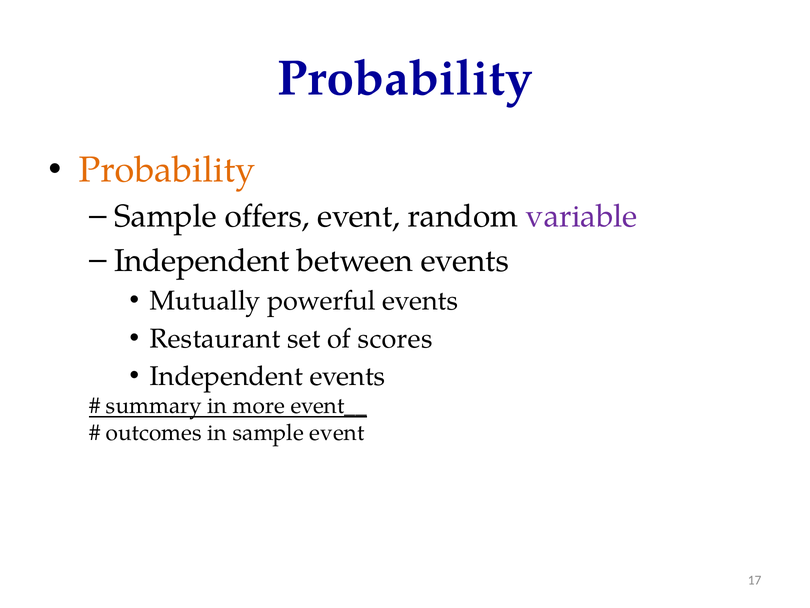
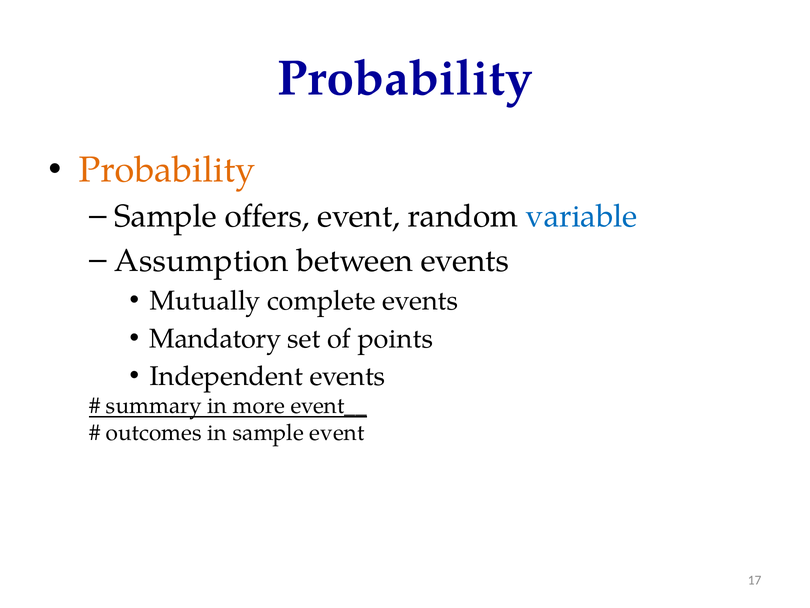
variable colour: purple -> blue (582, 216)
Independent: Independent -> Assumption (202, 260)
powerful: powerful -> complete (321, 301)
Restaurant: Restaurant -> Mandatory (215, 338)
scores: scores -> points (395, 338)
